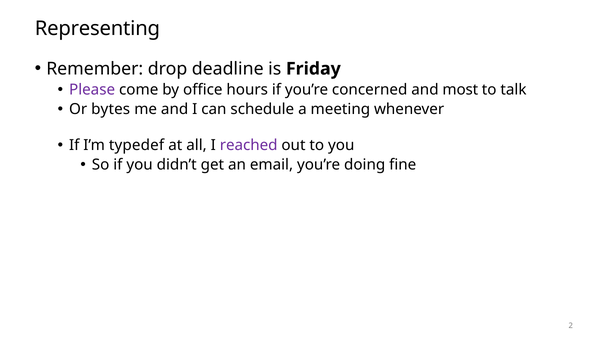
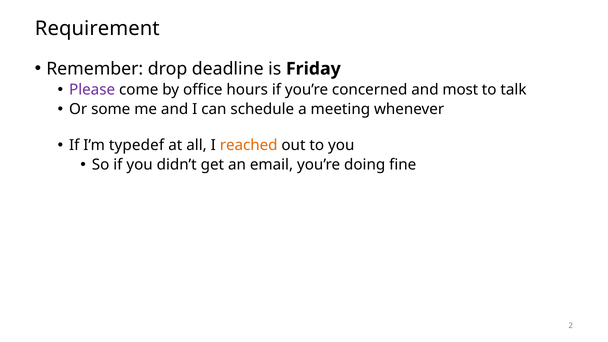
Representing: Representing -> Requirement (97, 28)
bytes: bytes -> some (111, 109)
reached colour: purple -> orange (249, 145)
